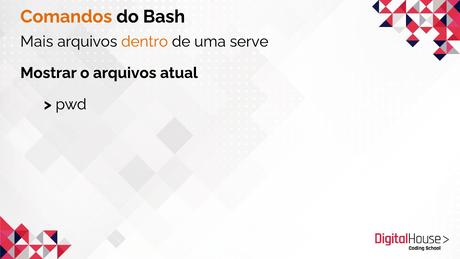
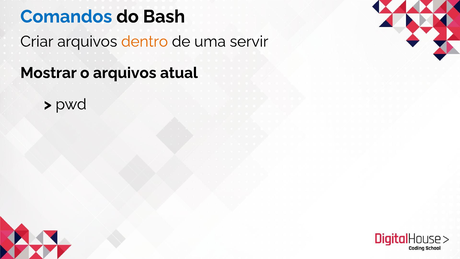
Comandos colour: orange -> blue (66, 17)
Mais: Mais -> Criar (37, 41)
serve: serve -> servir (249, 41)
